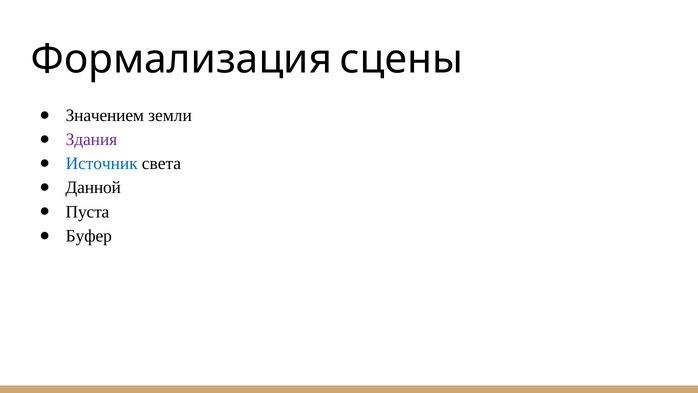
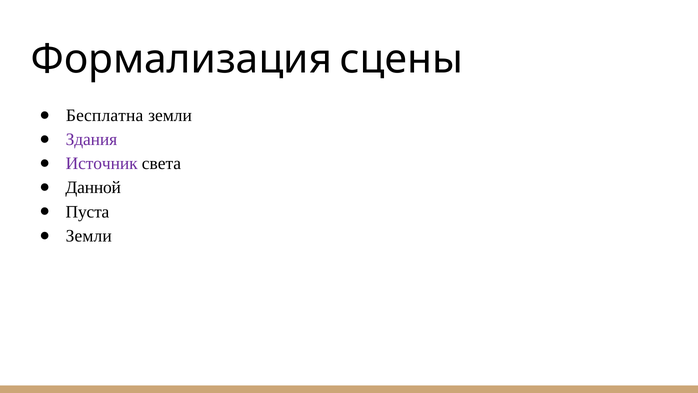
Значением: Значением -> Бесплатна (105, 115)
Источник colour: blue -> purple (102, 163)
Буфер: Буфер -> Земли (89, 236)
